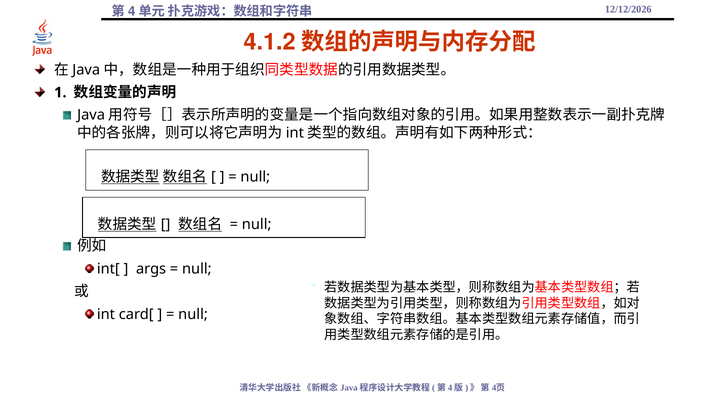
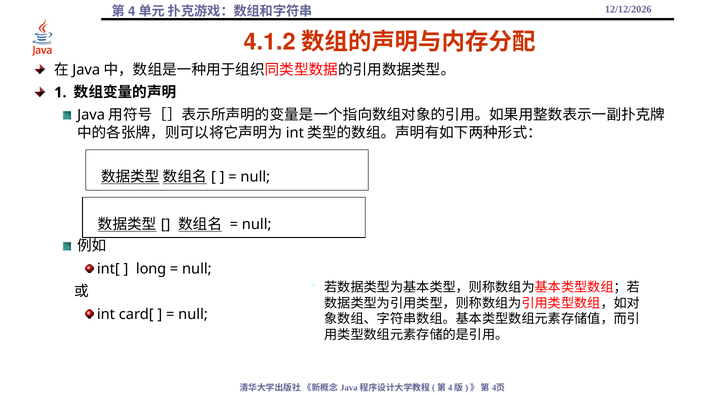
args: args -> long (151, 269)
